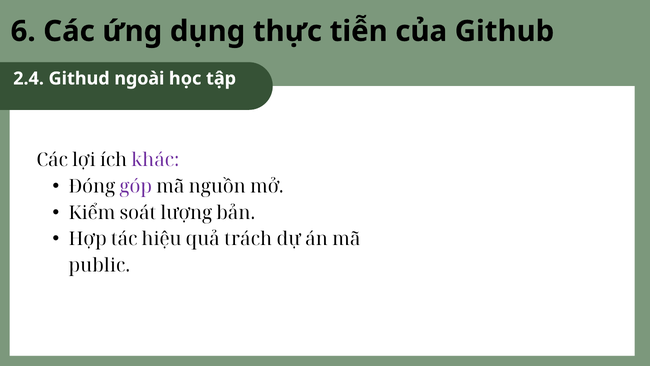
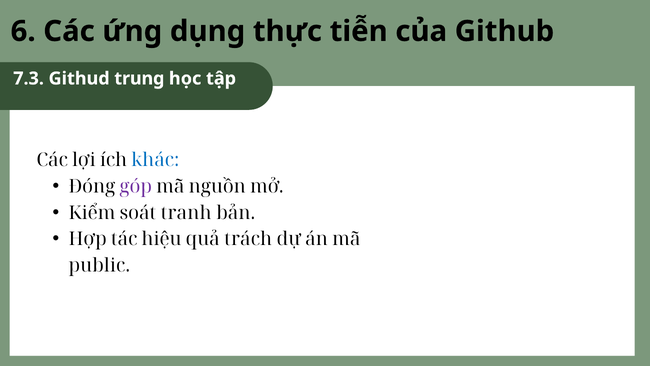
2.4: 2.4 -> 7.3 (29, 78)
ngoài: ngoài -> trung (139, 78)
khác colour: purple -> blue (155, 160)
lượng: lượng -> tranh (186, 213)
